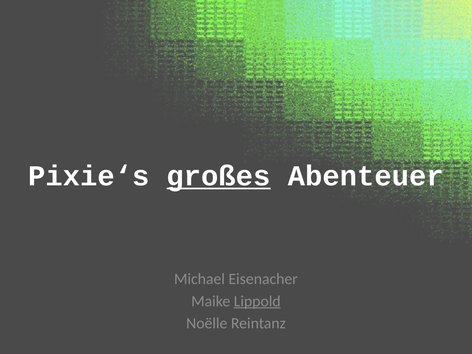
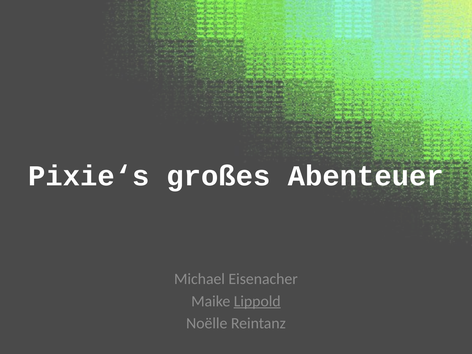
großes underline: present -> none (219, 176)
